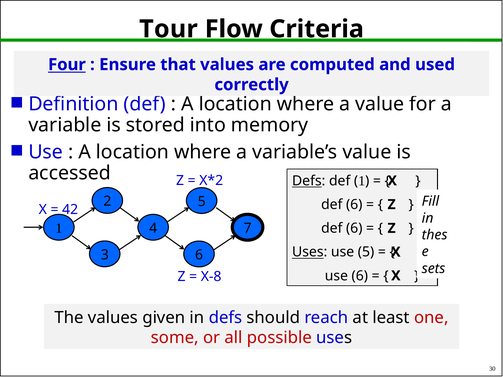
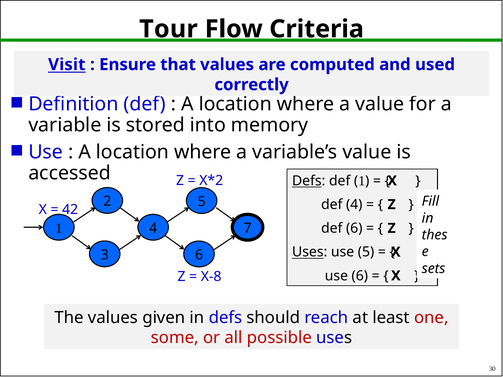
Four: Four -> Visit (67, 65)
6: 6 -> 4 (354, 205)
